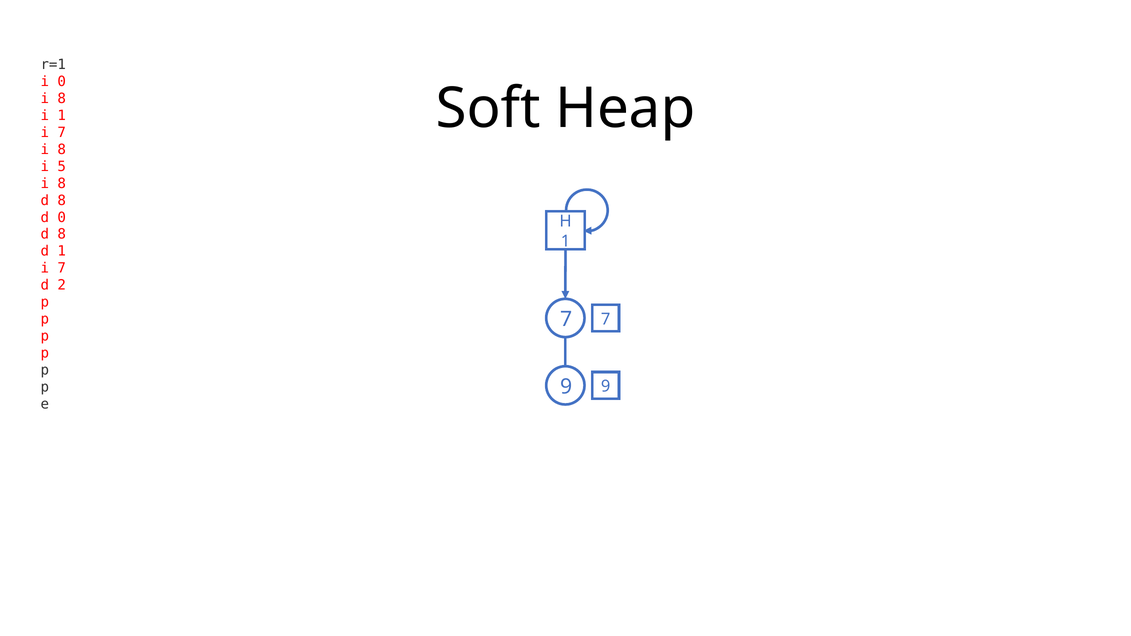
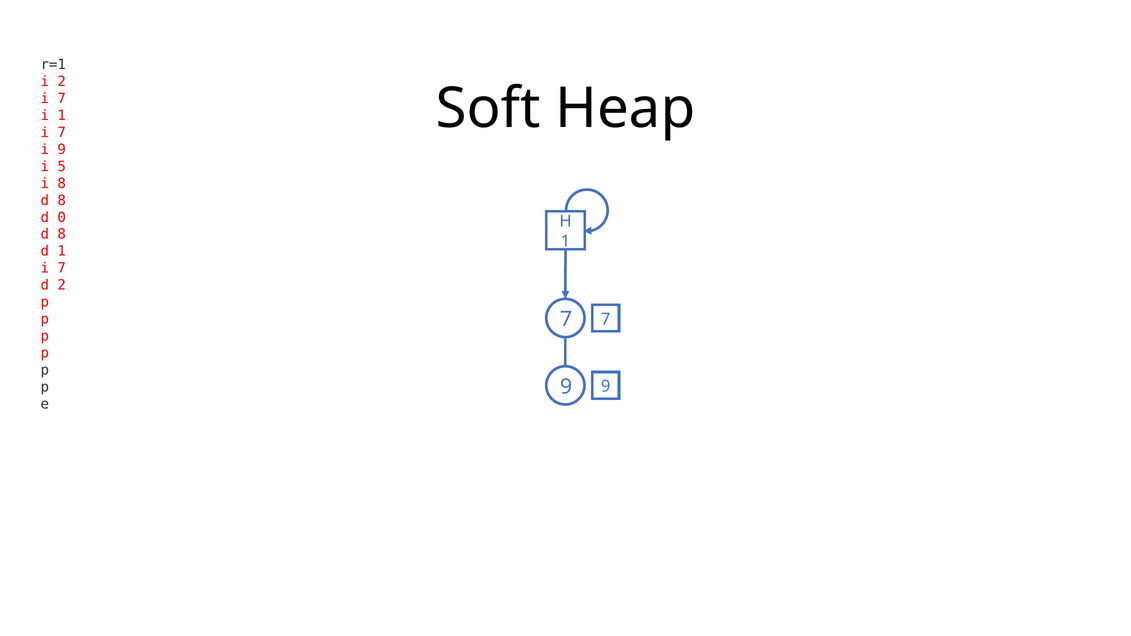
i 0: 0 -> 2 (62, 82)
8: 8 -> 7 (62, 99)
8: 8 -> 9 (62, 150)
